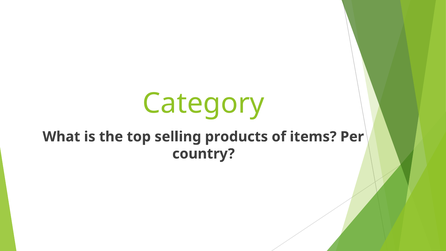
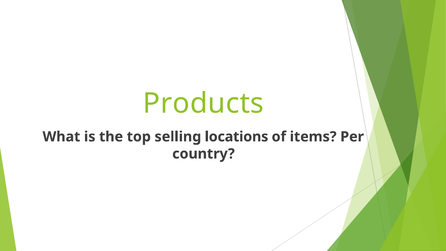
Category: Category -> Products (203, 103)
products: products -> locations (236, 137)
